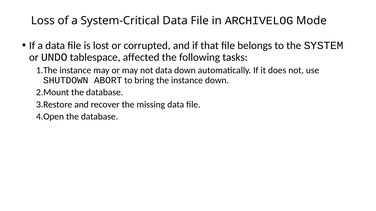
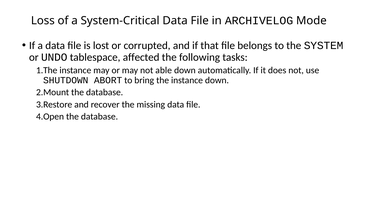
not data: data -> able (164, 70)
